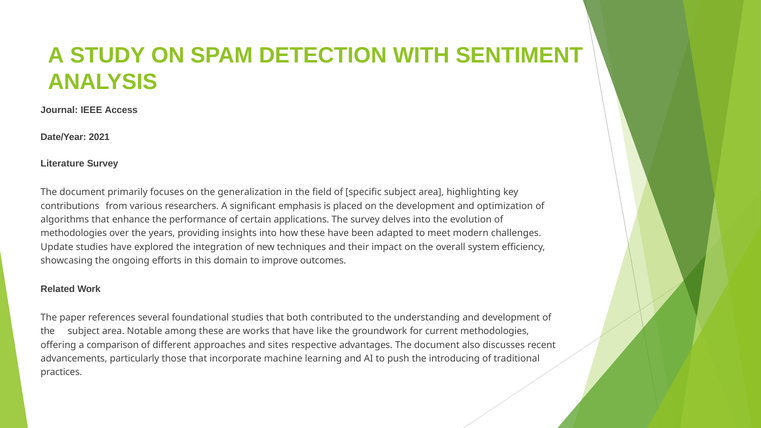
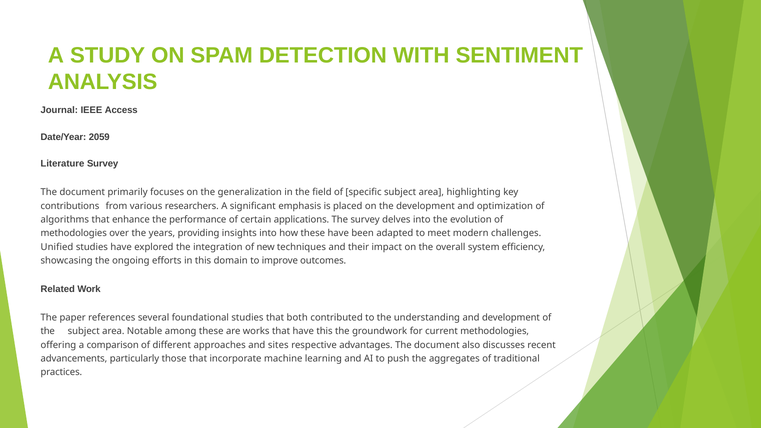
2021: 2021 -> 2059 (99, 137)
Update: Update -> Unified (57, 247)
have like: like -> this (325, 331)
introducing: introducing -> aggregates (454, 359)
